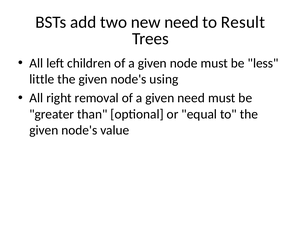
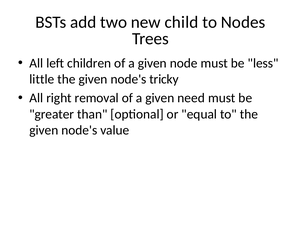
new need: need -> child (181, 22)
Result: Result -> Nodes (243, 22)
using: using -> tricky (164, 79)
